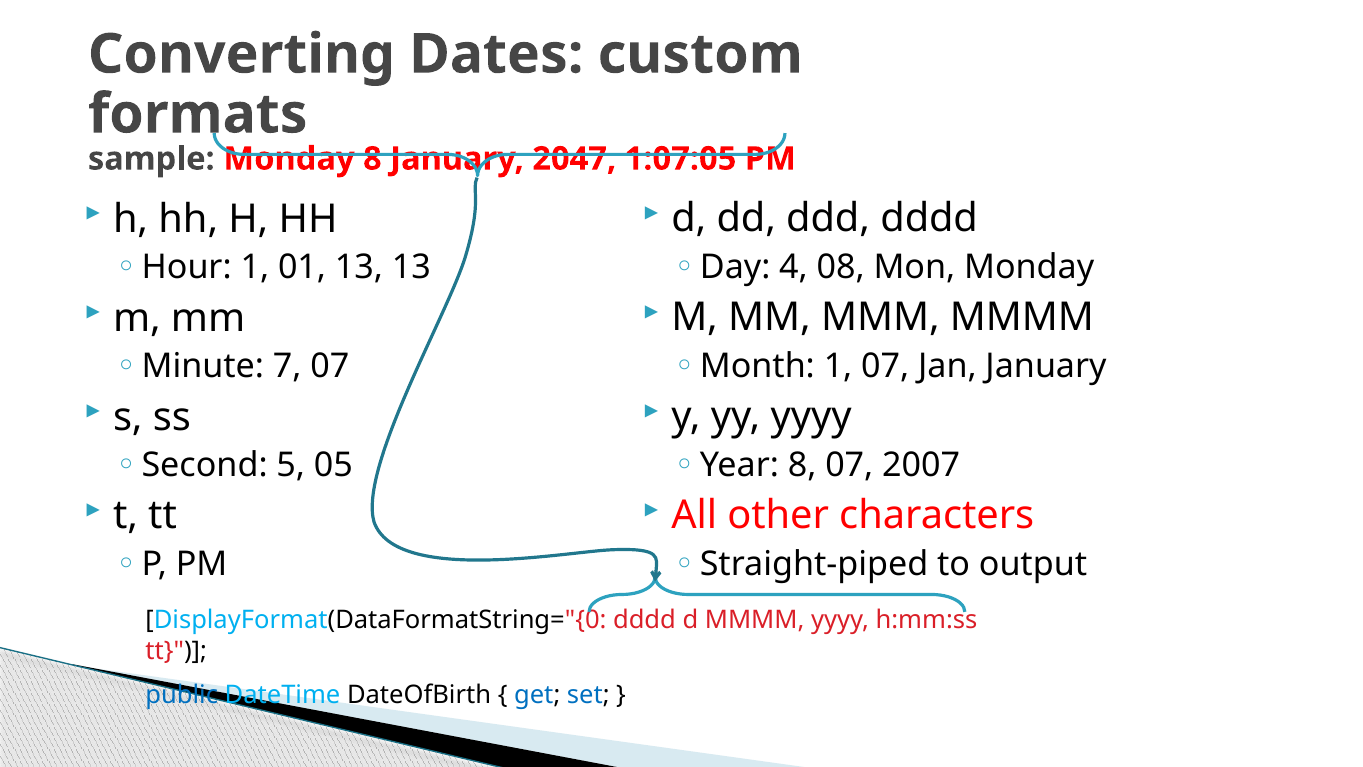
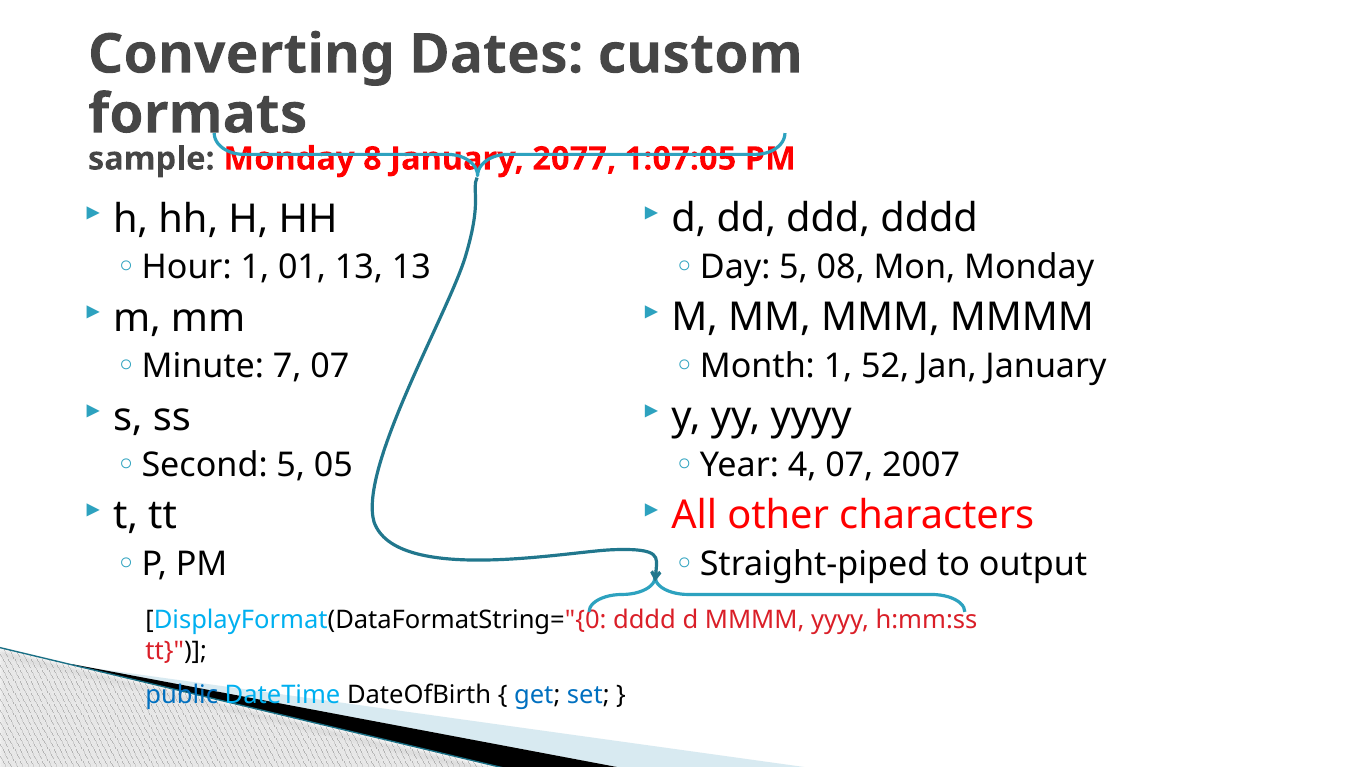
2047: 2047 -> 2077 (574, 159)
Day 4: 4 -> 5 (793, 267)
1 07: 07 -> 52 (885, 366)
Year 8: 8 -> 4 (802, 465)
